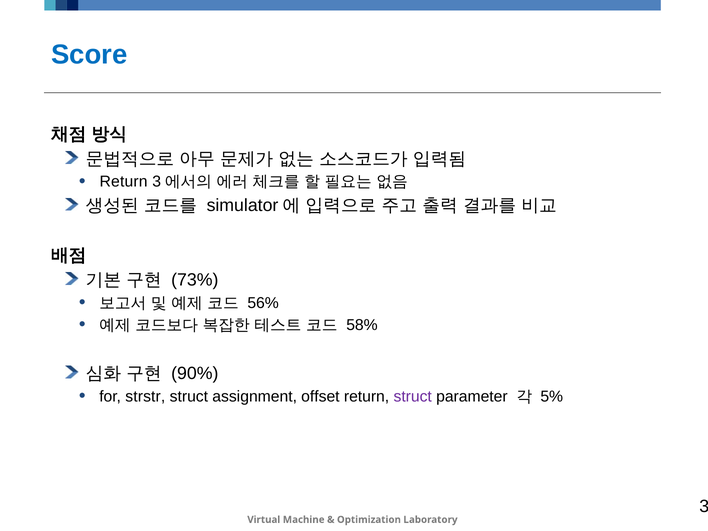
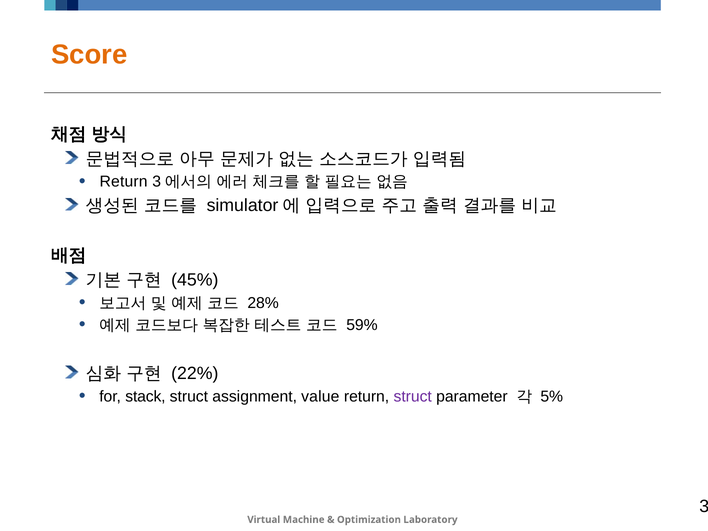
Score colour: blue -> orange (89, 55)
73%: 73% -> 45% (195, 280)
56%: 56% -> 28% (263, 303)
58%: 58% -> 59% (362, 325)
90%: 90% -> 22% (195, 373)
strstr: strstr -> stack (145, 396)
offset: offset -> value (320, 396)
